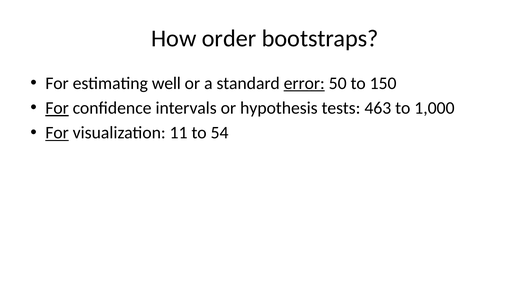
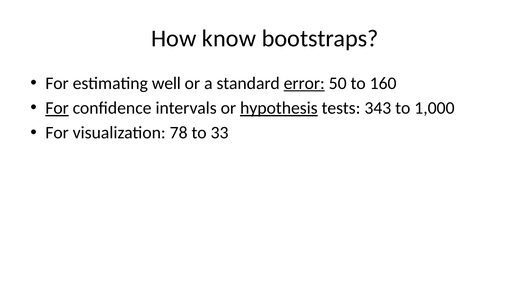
order: order -> know (229, 38)
150: 150 -> 160 (383, 83)
hypothesis underline: none -> present (279, 108)
463: 463 -> 343 (378, 108)
For underline: present -> none (57, 133)
11: 11 -> 78 (179, 133)
54: 54 -> 33 (220, 133)
